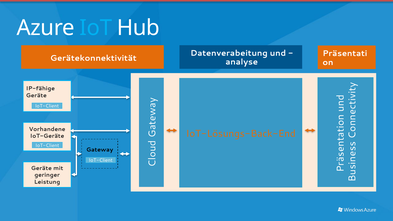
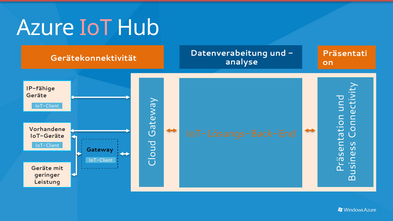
IoT colour: light blue -> pink (96, 28)
